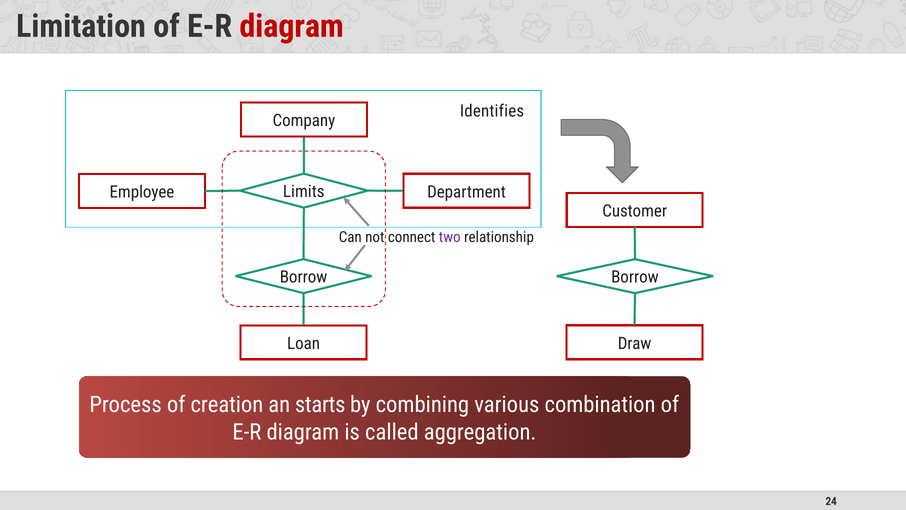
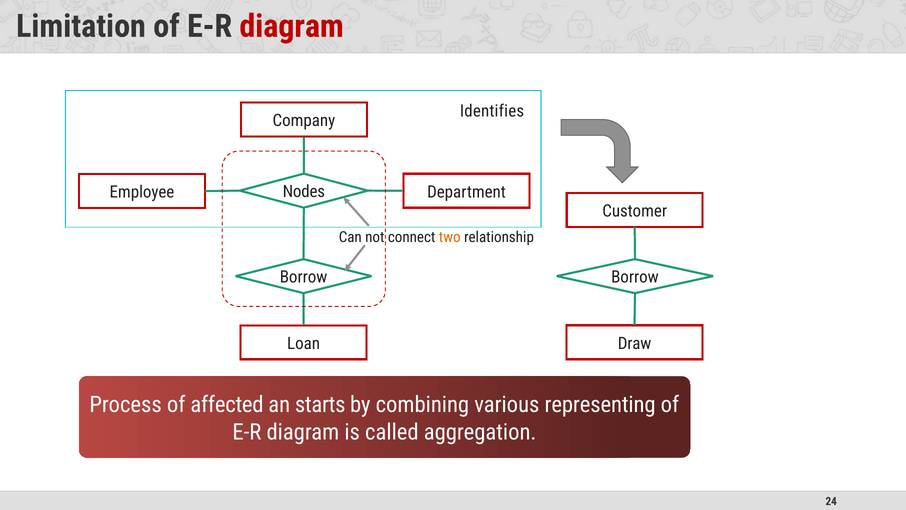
Limits: Limits -> Nodes (304, 192)
two colour: purple -> orange (450, 237)
creation: creation -> affected (227, 405)
combination: combination -> representing (600, 405)
